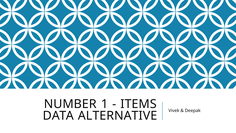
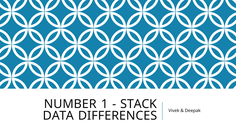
ITEMS: ITEMS -> STACK (139, 104)
ALTERNATIVE: ALTERNATIVE -> DIFFERENCES (118, 116)
